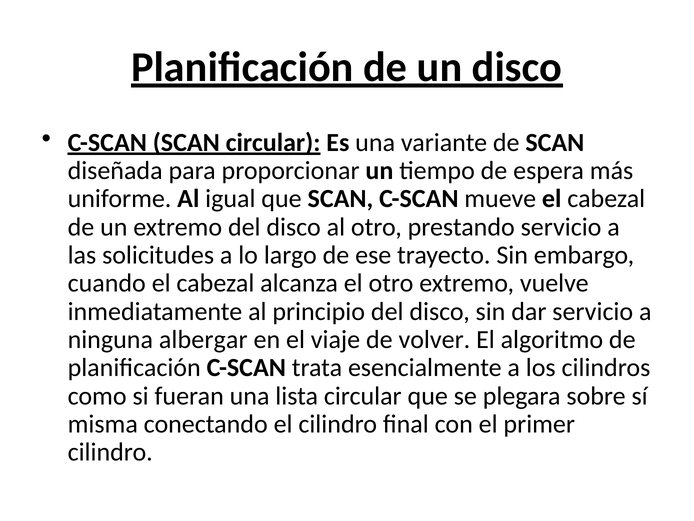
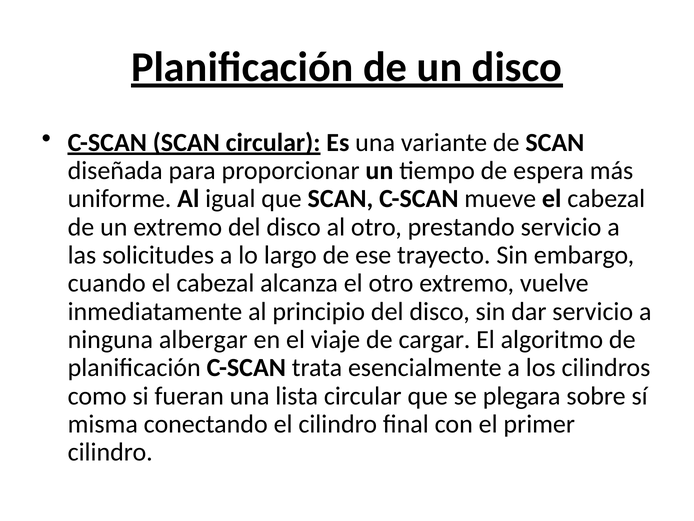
volver: volver -> cargar (434, 339)
